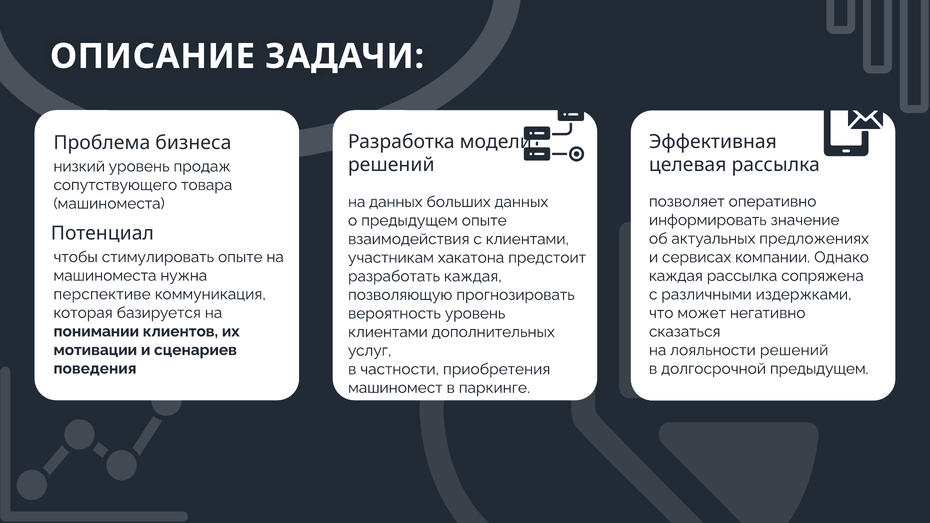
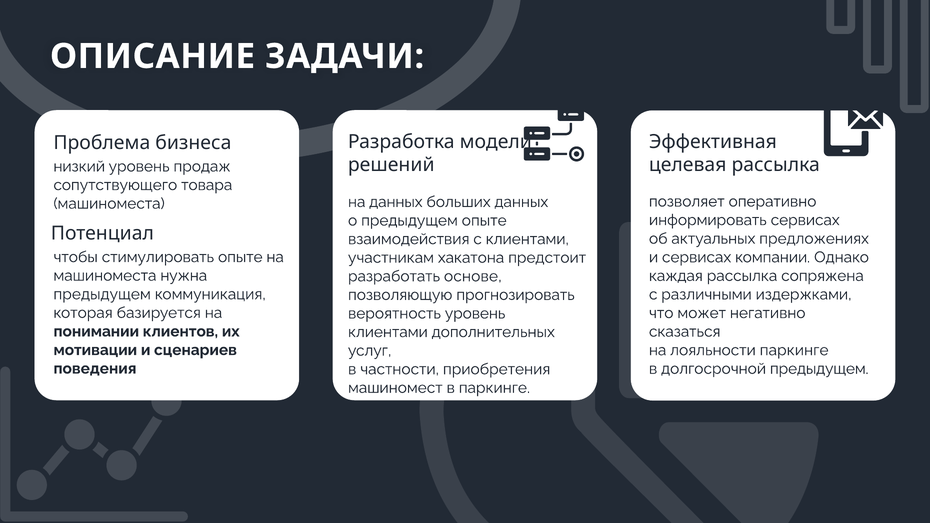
информировать значение: значение -> сервисах (805, 220)
разработать каждая: каждая -> основе (473, 276)
перспективе: перспективе -> предыдущем (102, 294)
лояльности решений: решений -> паркинге (794, 350)
